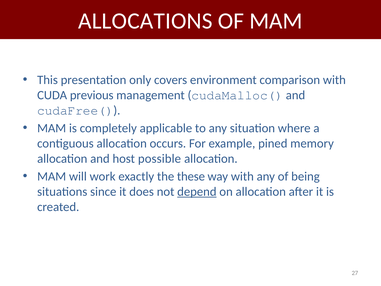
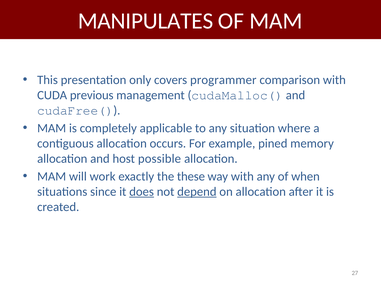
ALLOCATIONS: ALLOCATIONS -> MANIPULATES (146, 21)
environment: environment -> programmer (223, 80)
being: being -> when (306, 176)
does underline: none -> present (142, 192)
